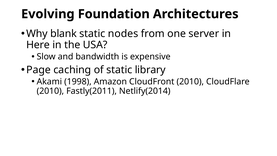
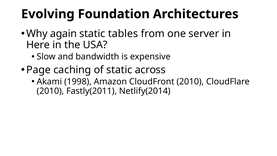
blank: blank -> again (64, 34)
nodes: nodes -> tables (123, 34)
library: library -> across (150, 70)
